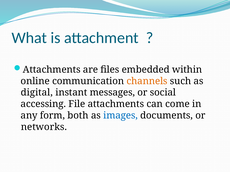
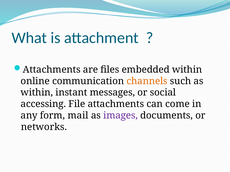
digital: digital -> within (37, 93)
both: both -> mail (78, 116)
images colour: blue -> purple (121, 116)
